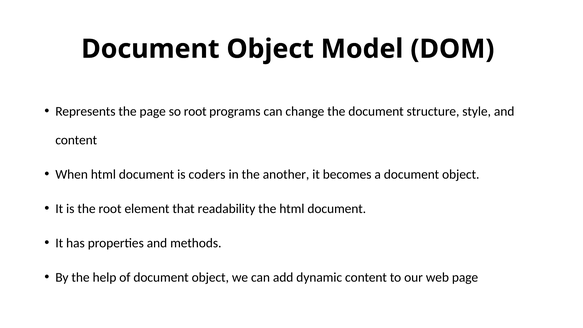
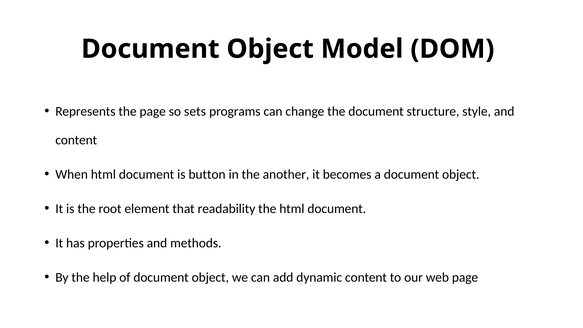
so root: root -> sets (195, 111)
coders: coders -> button (207, 174)
